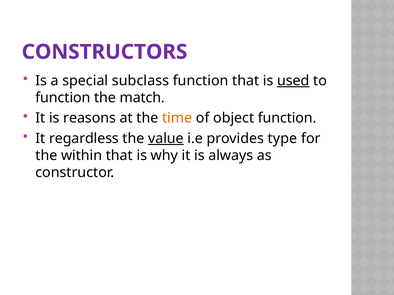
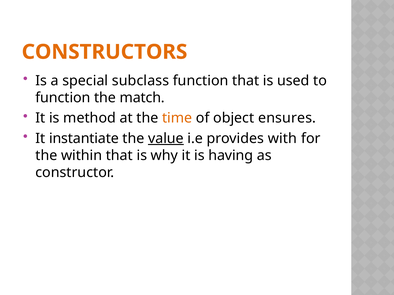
CONSTRUCTORS colour: purple -> orange (105, 52)
used underline: present -> none (293, 81)
reasons: reasons -> method (90, 118)
object function: function -> ensures (287, 118)
regardless: regardless -> instantiate (84, 139)
type: type -> with (282, 139)
always: always -> having (231, 156)
